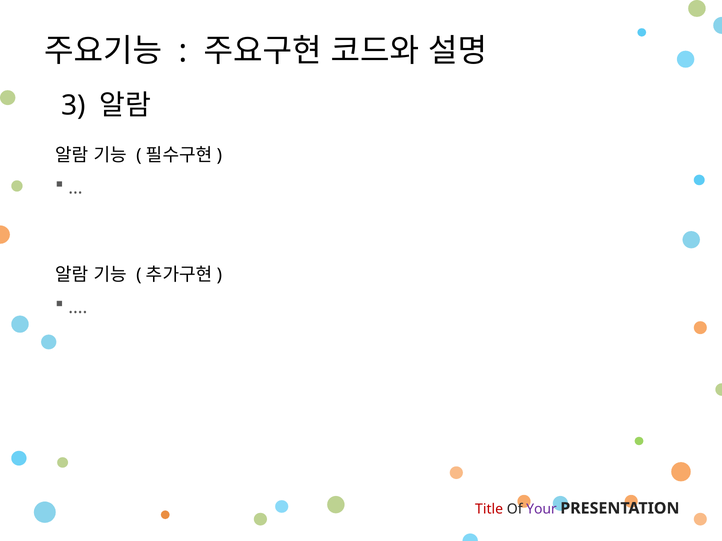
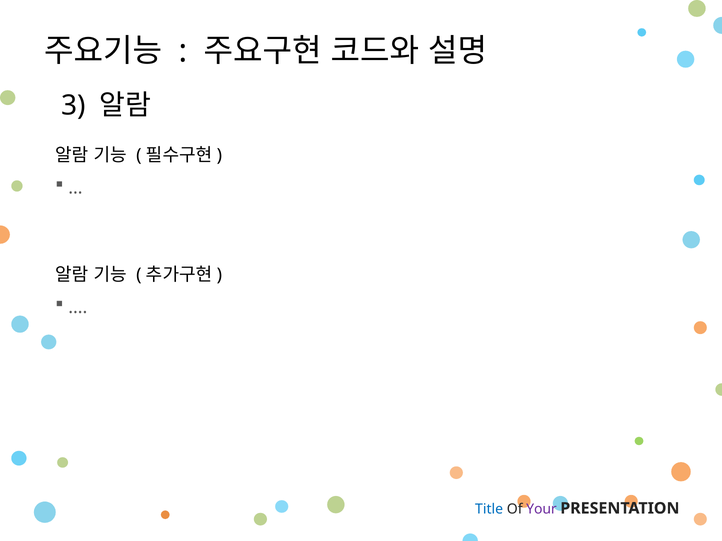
Title colour: red -> blue (489, 509)
